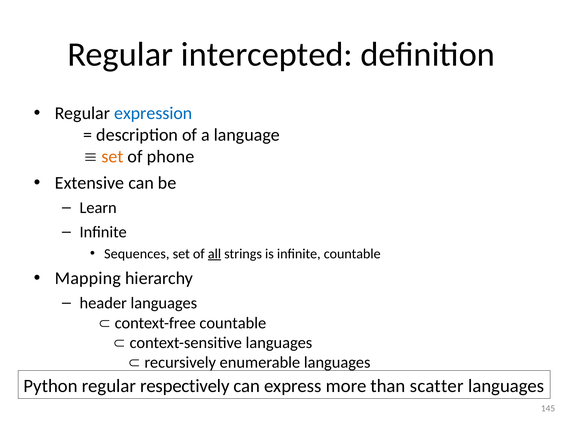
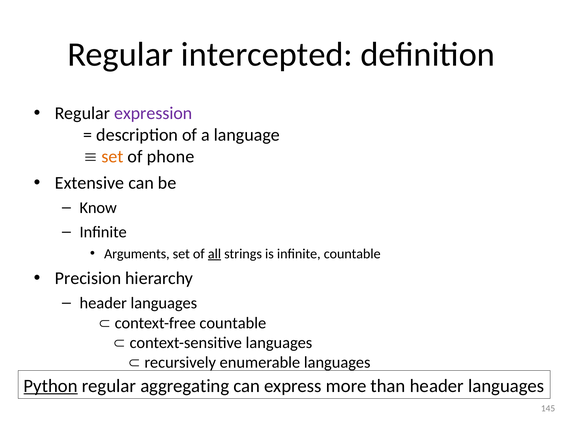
expression colour: blue -> purple (153, 113)
Learn: Learn -> Know (98, 208)
Sequences: Sequences -> Arguments (137, 254)
Mapping: Mapping -> Precision (88, 278)
Python underline: none -> present (51, 386)
respectively: respectively -> aggregating (185, 386)
than scatter: scatter -> header (437, 386)
